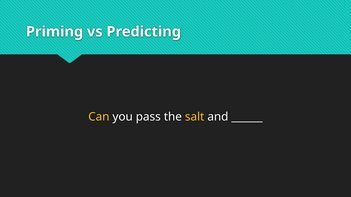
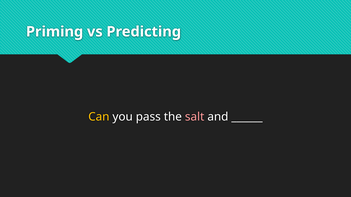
salt colour: yellow -> pink (195, 117)
